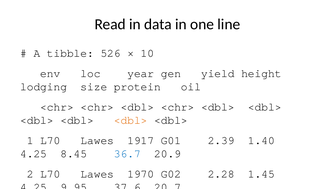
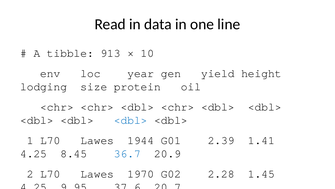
526: 526 -> 913 (111, 53)
<dbl> colour: orange -> blue (131, 120)
1917: 1917 -> 1944 (141, 140)
1.40: 1.40 -> 1.41 (261, 140)
